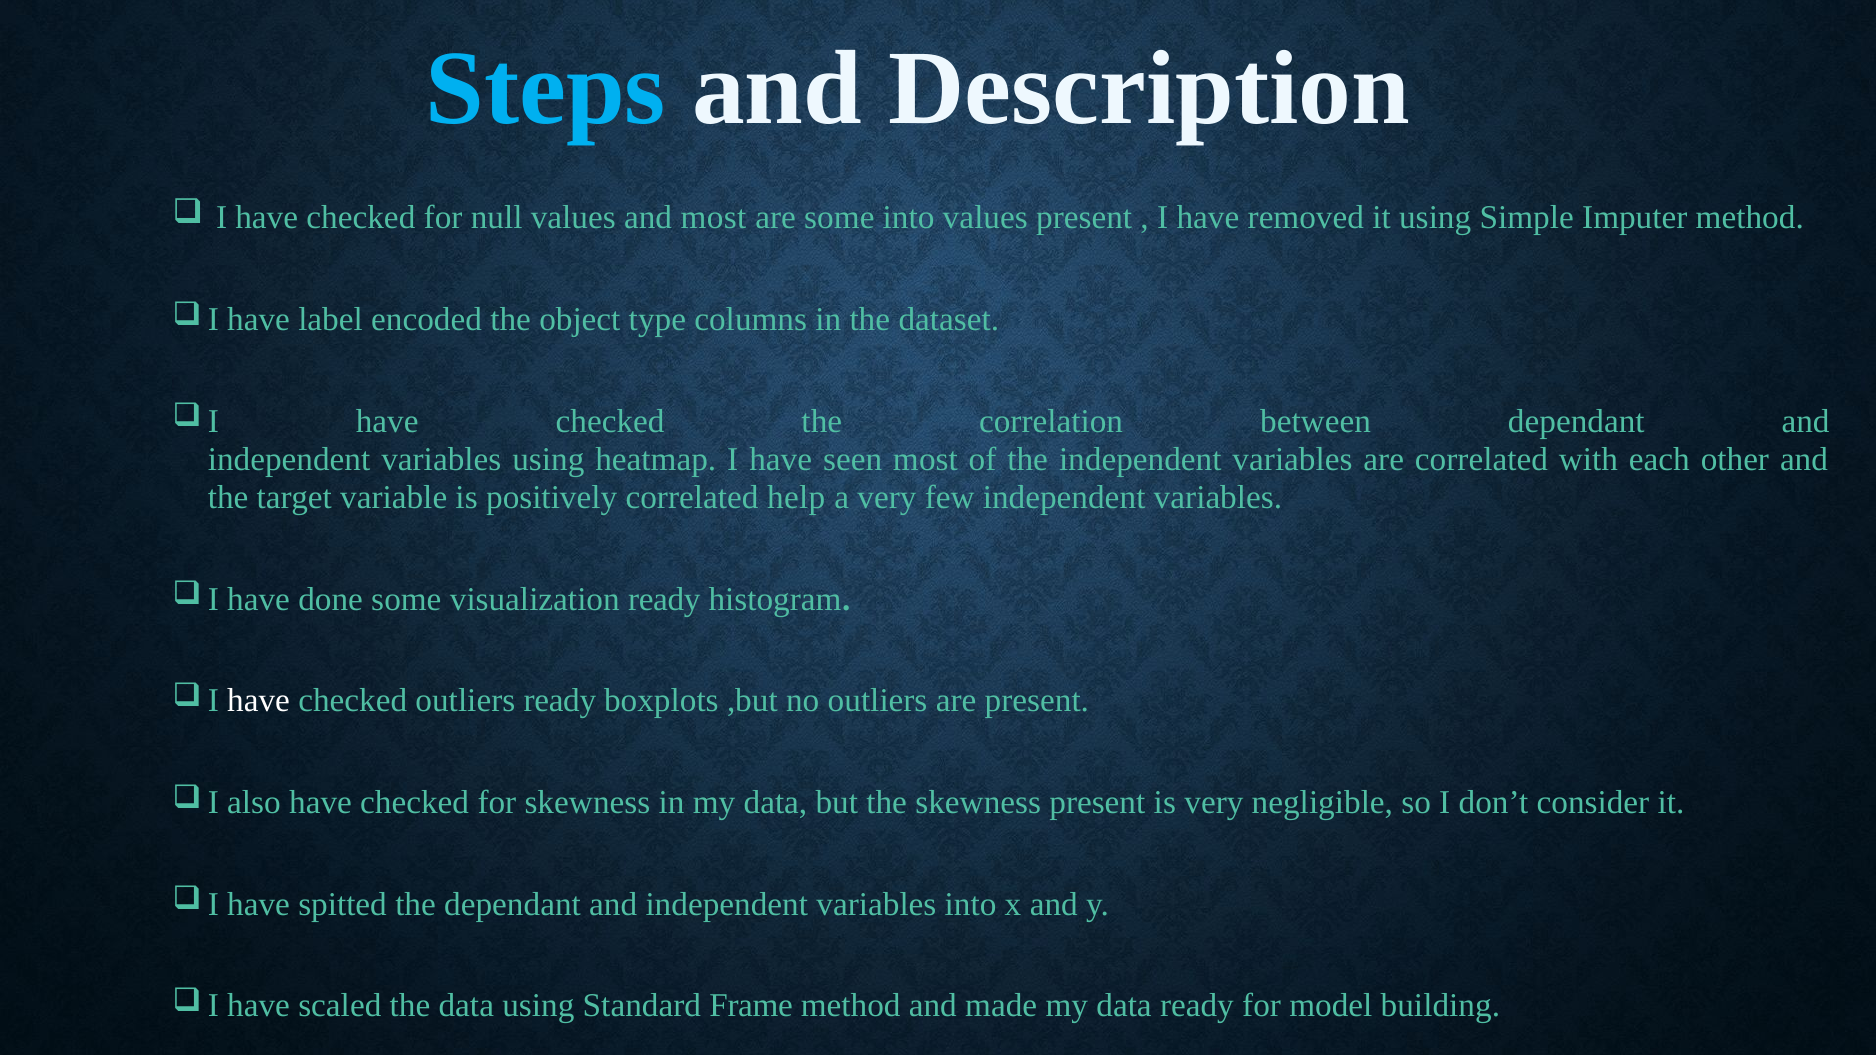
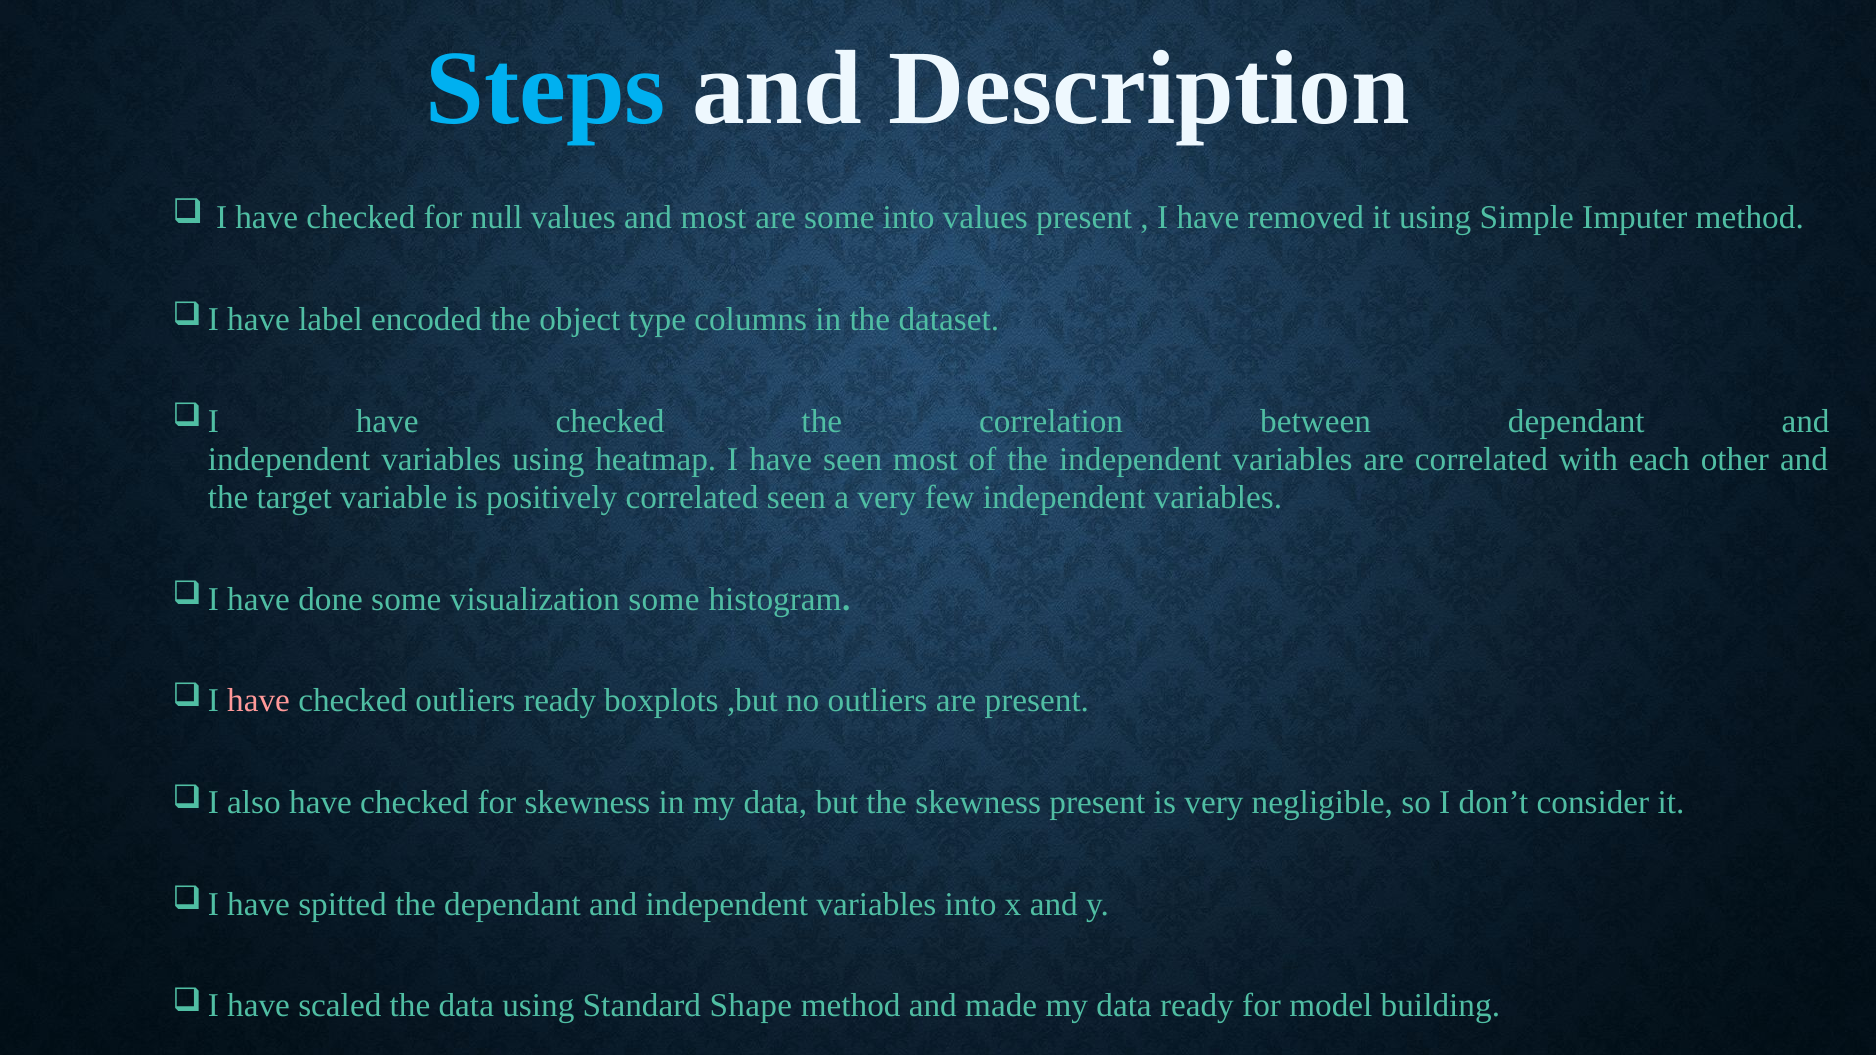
correlated help: help -> seen (796, 498)
visualization ready: ready -> some (664, 600)
have colour: white -> pink (259, 701)
Frame: Frame -> Shape (751, 1006)
